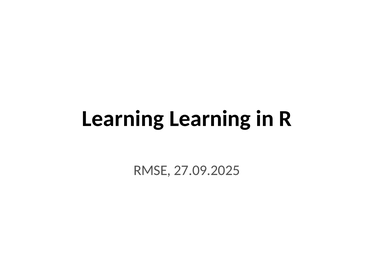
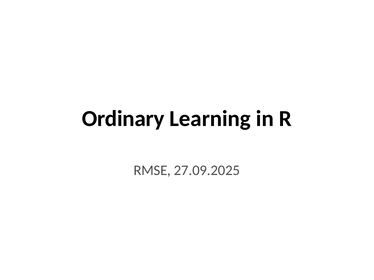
Learning: Learning -> Ordinary (123, 119)
